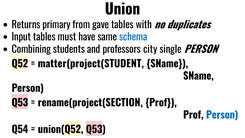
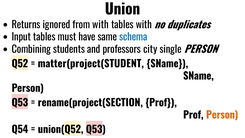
primary: primary -> ignored (56, 25)
from gave: gave -> with (101, 25)
Person colour: blue -> orange (222, 115)
